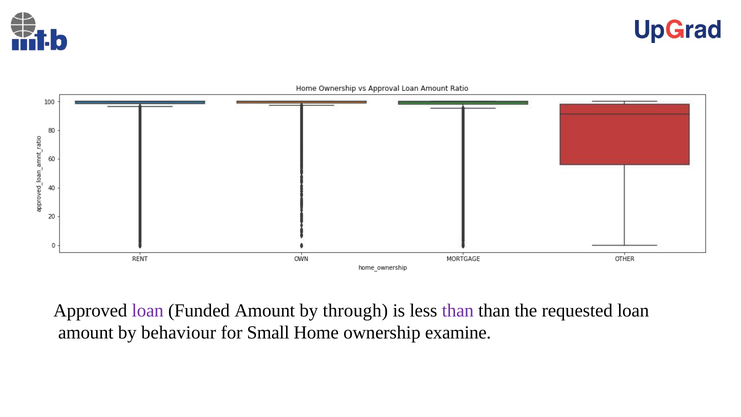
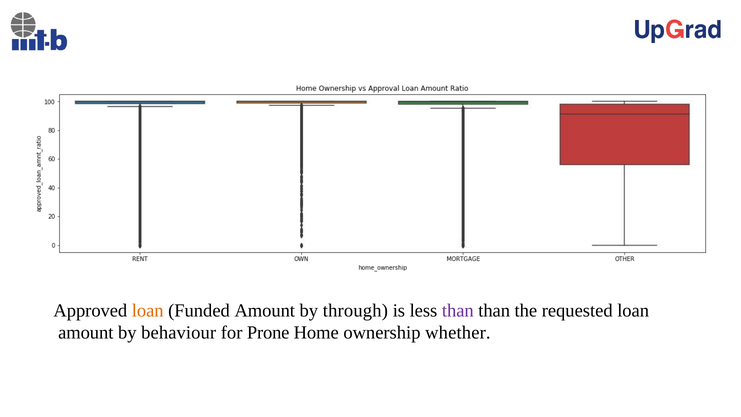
loan colour: purple -> orange (148, 310)
Small: Small -> Prone (268, 332)
examine: examine -> whether (458, 332)
